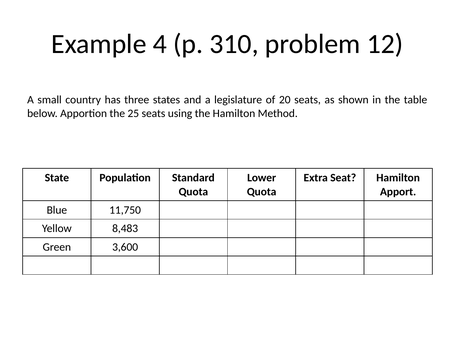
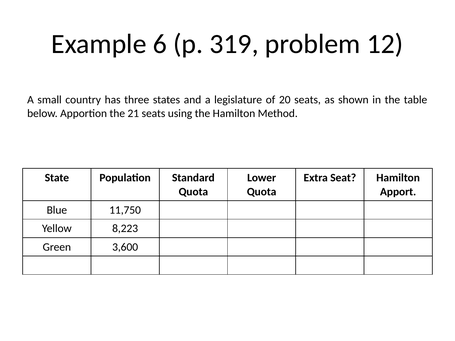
4: 4 -> 6 (160, 44)
310: 310 -> 319 (234, 44)
25: 25 -> 21 (133, 113)
8,483: 8,483 -> 8,223 (125, 229)
